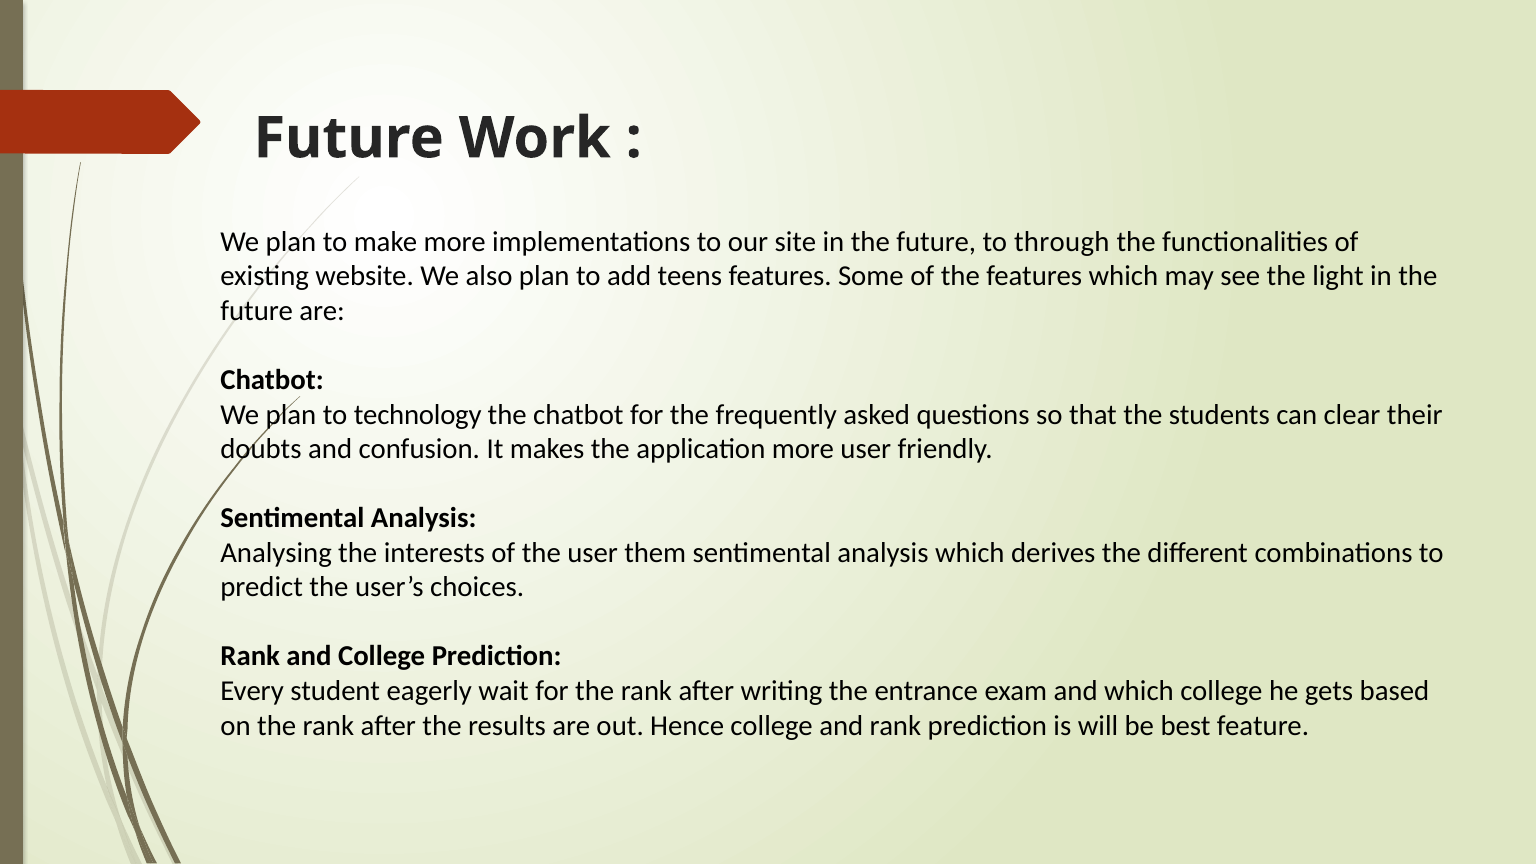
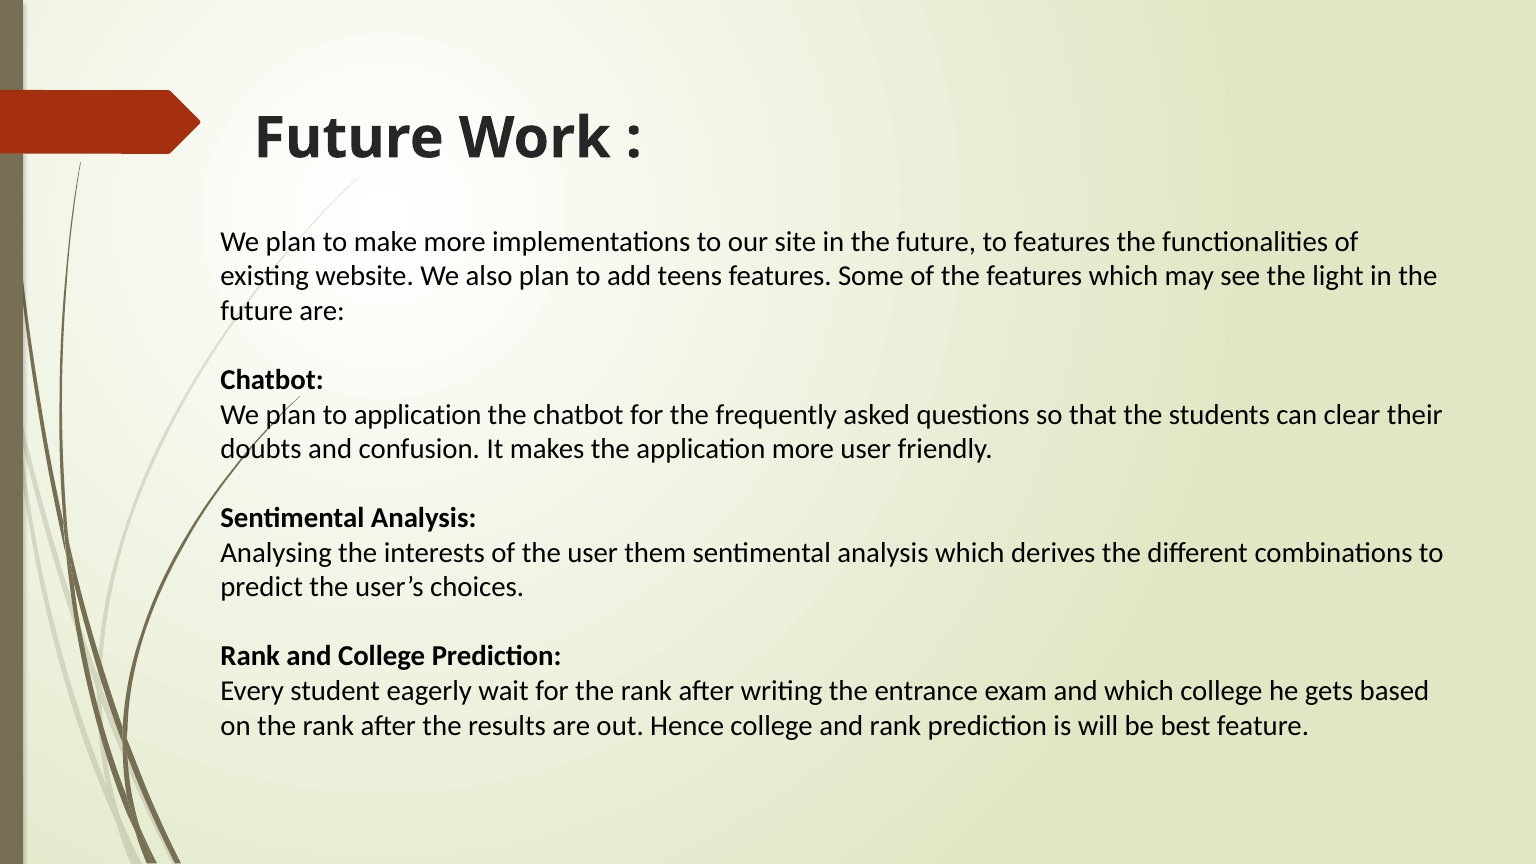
to through: through -> features (1062, 242)
to technology: technology -> application (418, 415)
